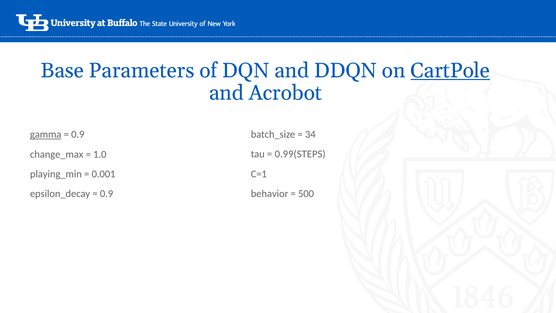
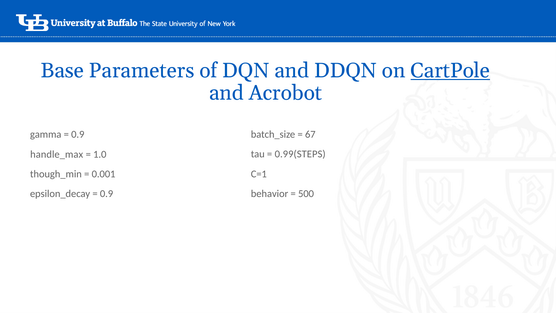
34: 34 -> 67 (310, 134)
gamma underline: present -> none (46, 134)
change_max: change_max -> handle_max (57, 154)
playing_min: playing_min -> though_min (56, 174)
